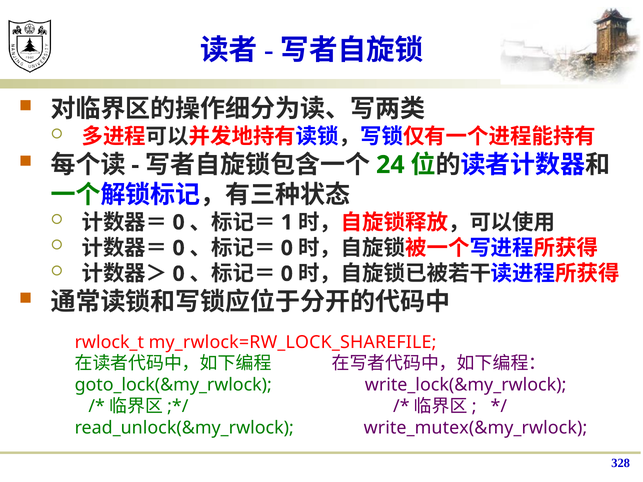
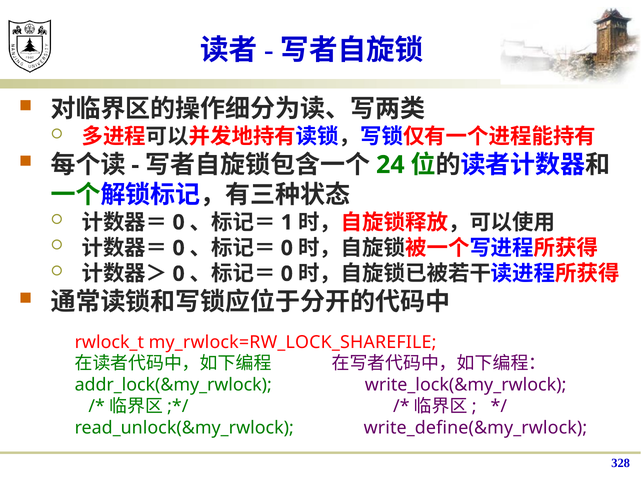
goto_lock(&my_rwlock: goto_lock(&my_rwlock -> addr_lock(&my_rwlock (173, 385)
write_mutex(&my_rwlock: write_mutex(&my_rwlock -> write_define(&my_rwlock (475, 428)
